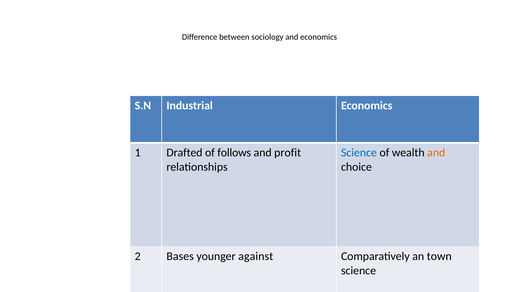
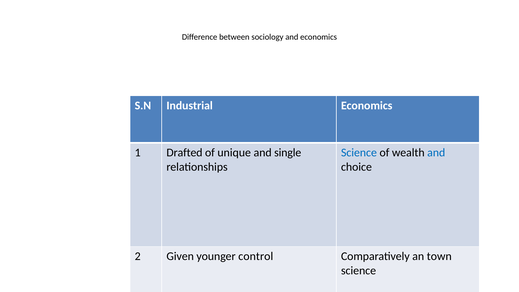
follows: follows -> unique (234, 153)
profit: profit -> single (288, 153)
and colour: orange -> blue (436, 153)
Bases: Bases -> Given (180, 256)
against: against -> control (256, 256)
